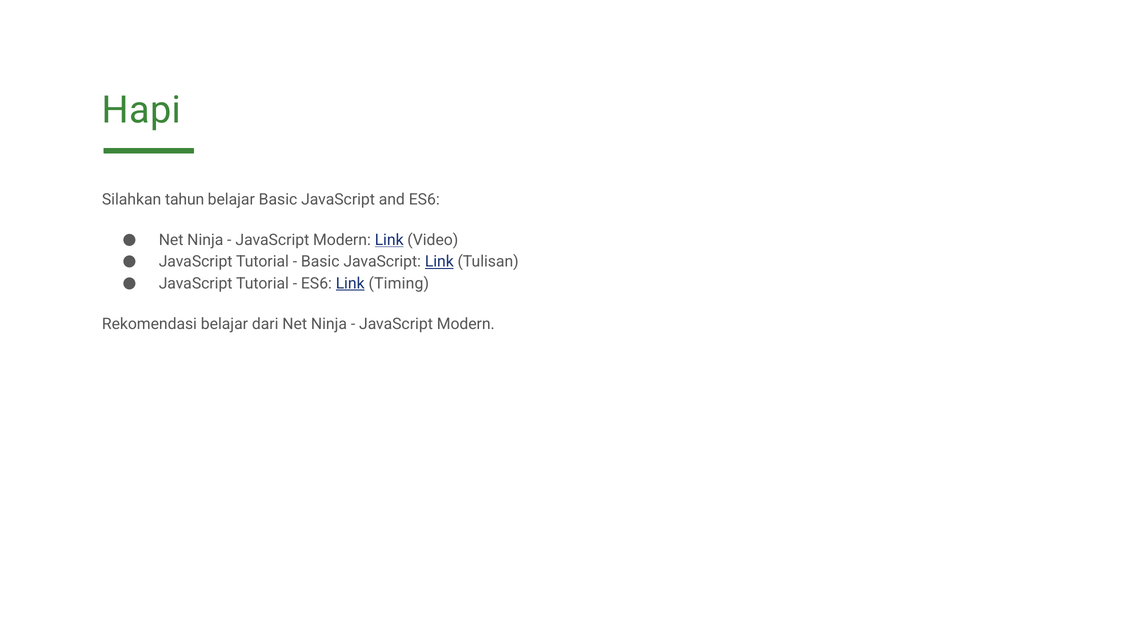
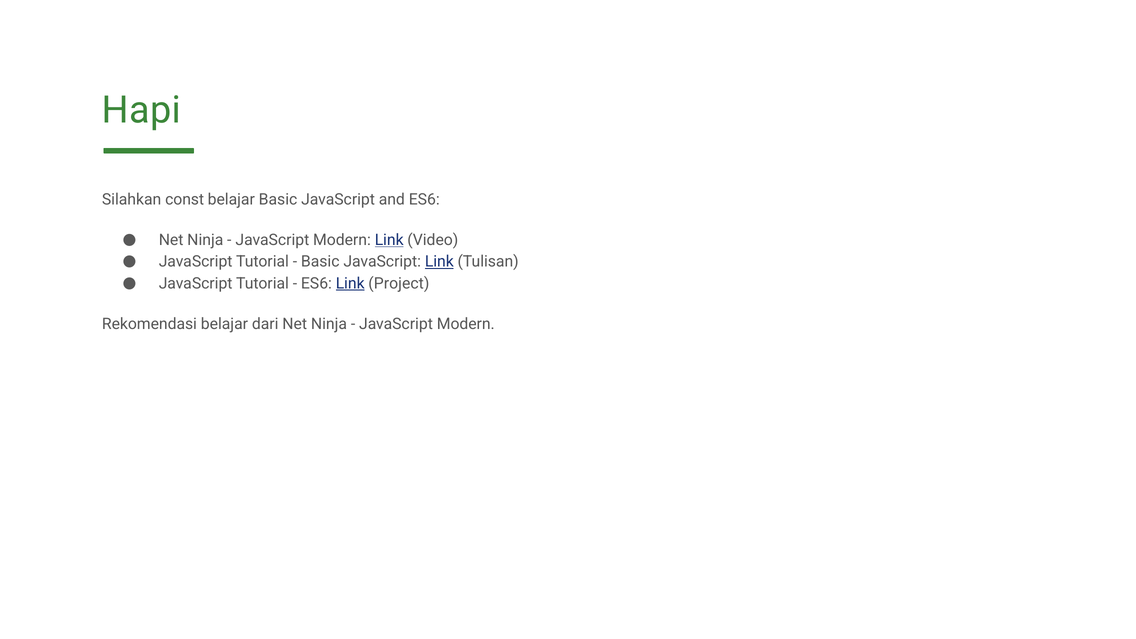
tahun: tahun -> const (185, 199)
Timing: Timing -> Project (399, 283)
